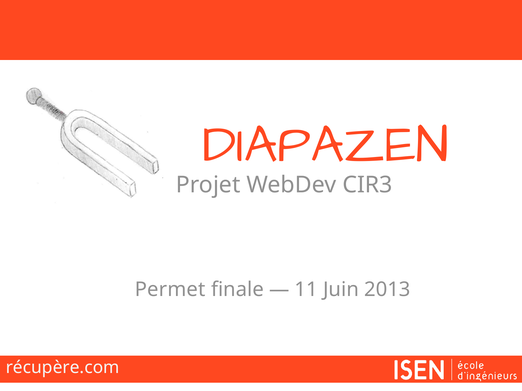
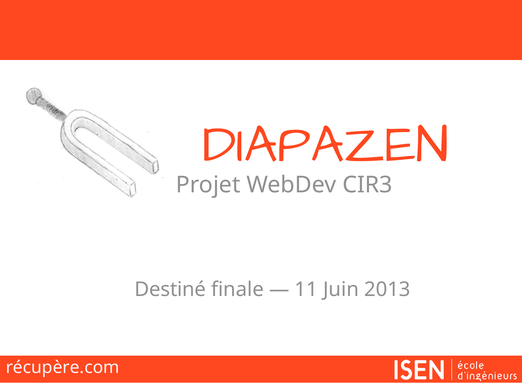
Permet: Permet -> Destiné (170, 290)
